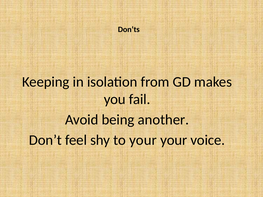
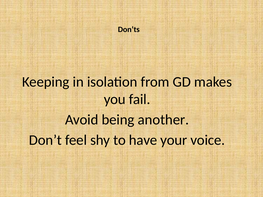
to your: your -> have (143, 140)
